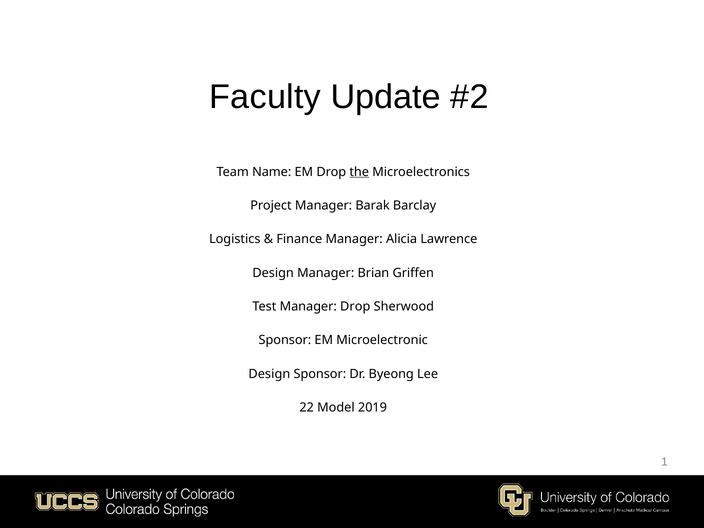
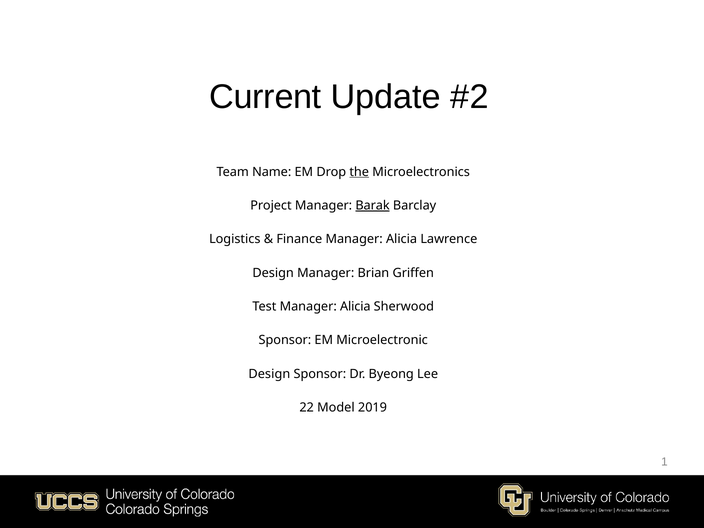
Faculty: Faculty -> Current (265, 97)
Barak underline: none -> present (373, 206)
Test Manager Drop: Drop -> Alicia (355, 307)
